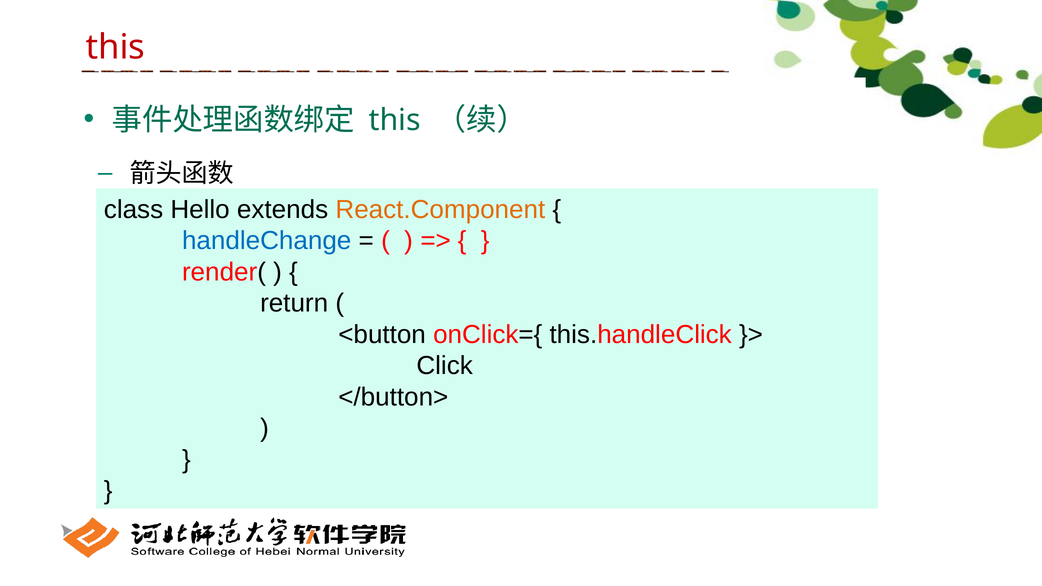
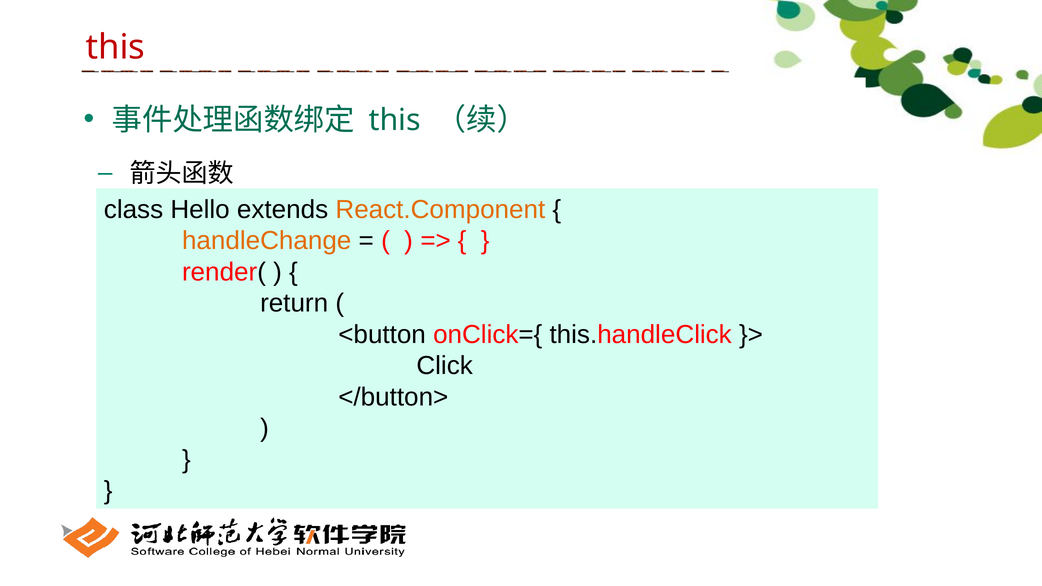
handleChange colour: blue -> orange (267, 241)
